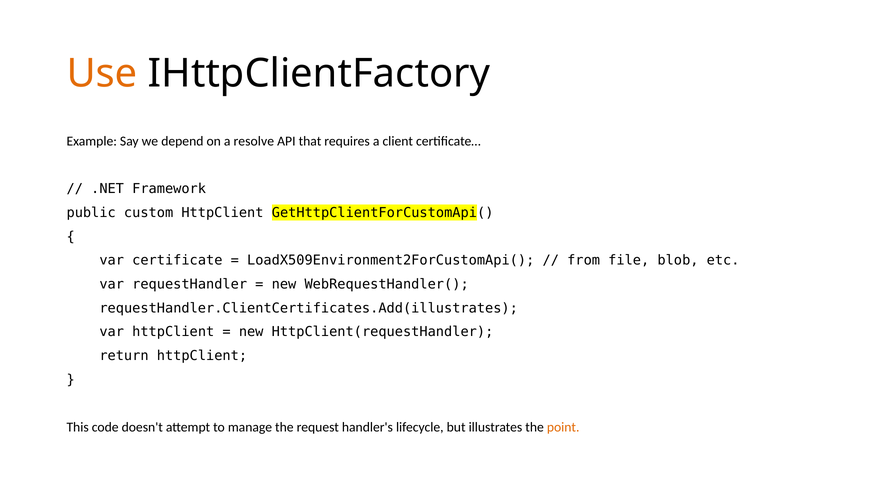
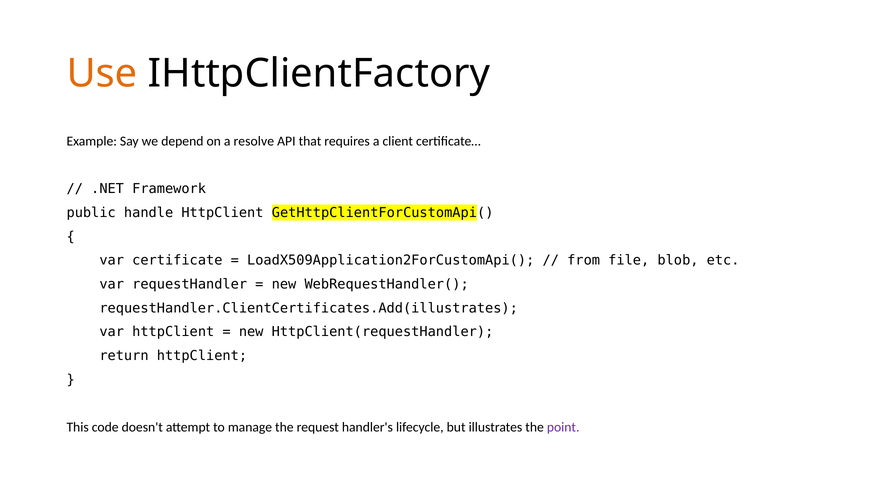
custom: custom -> handle (149, 213)
LoadX509Environment2ForCustomApi(: LoadX509Environment2ForCustomApi( -> LoadX509Application2ForCustomApi( (391, 260)
point colour: orange -> purple (563, 427)
